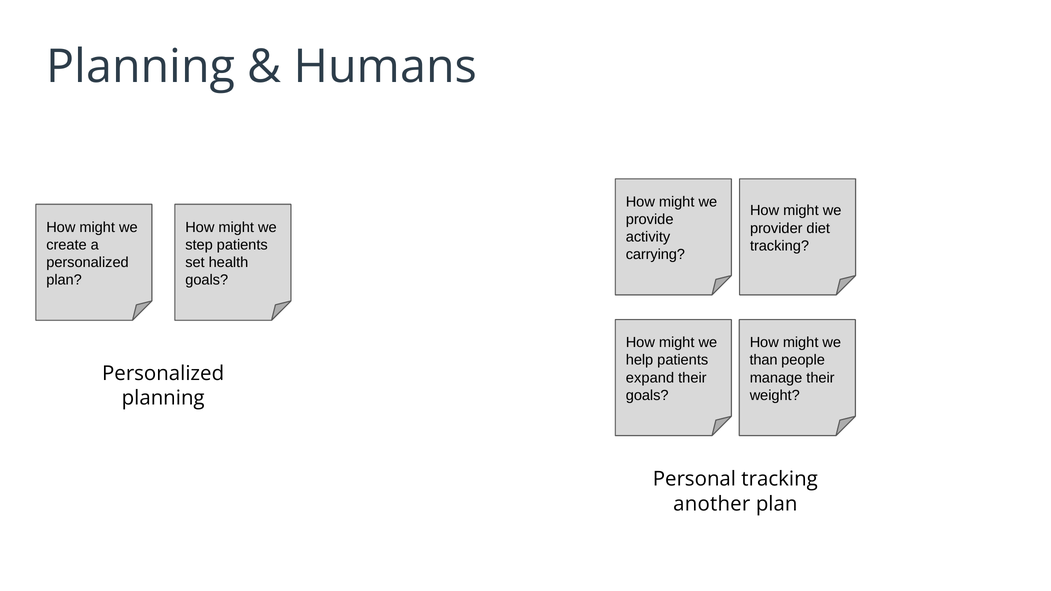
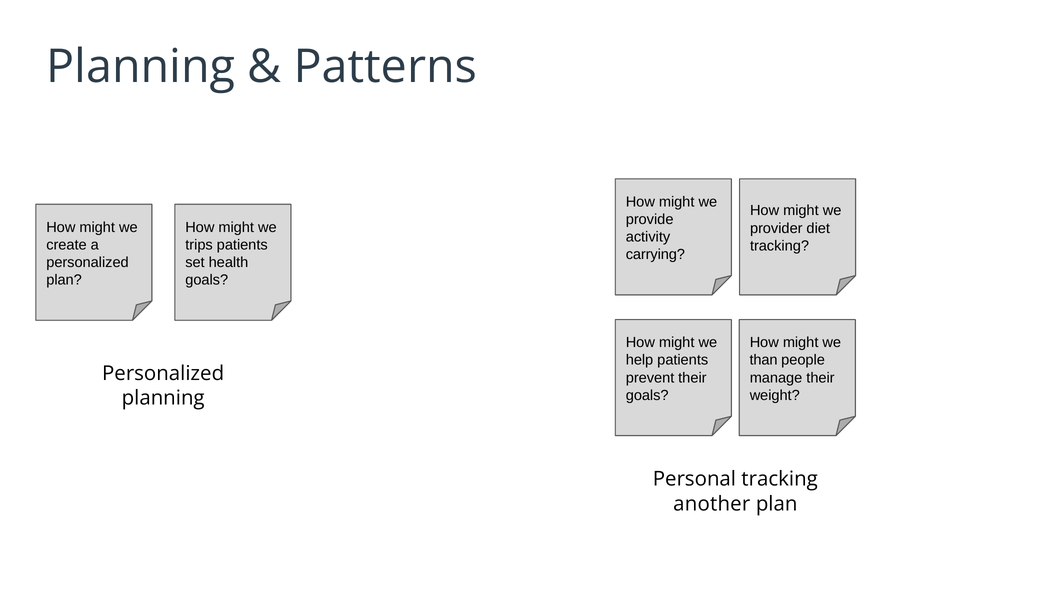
Humans: Humans -> Patterns (385, 67)
step: step -> trips (199, 245)
expand: expand -> prevent (650, 378)
